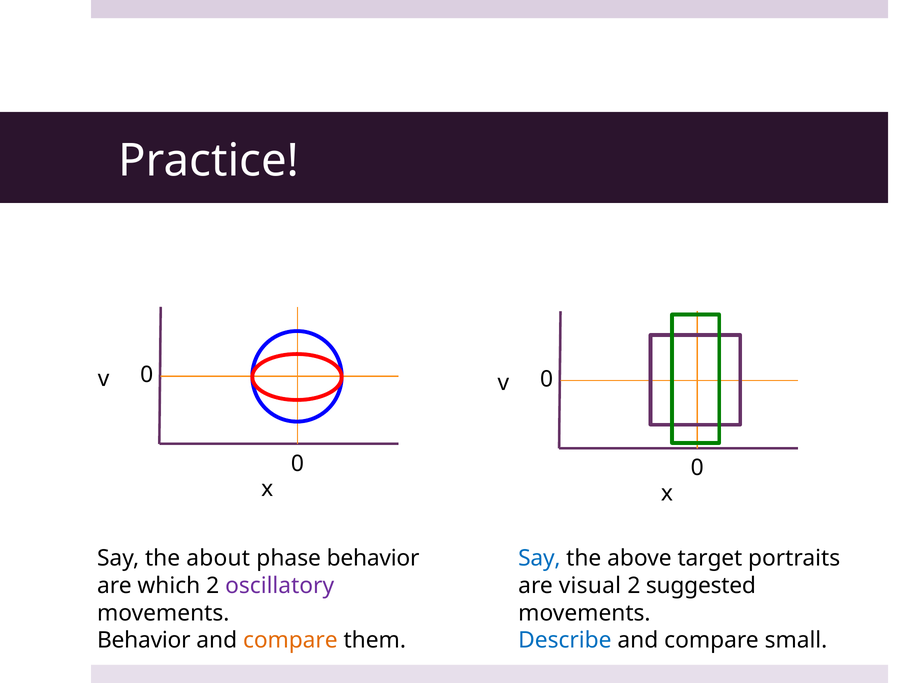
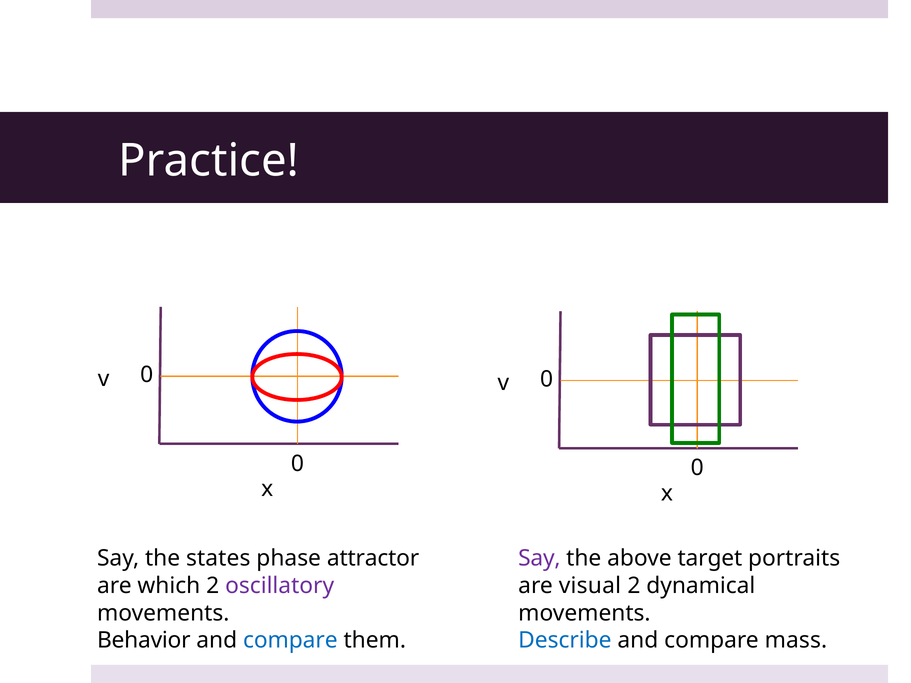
about: about -> states (218, 559)
phase behavior: behavior -> attractor (373, 559)
Say colour: blue -> purple (539, 559)
suggested: suggested -> dynamical (701, 586)
compare colour: orange -> blue (290, 641)
small: small -> mass (796, 641)
